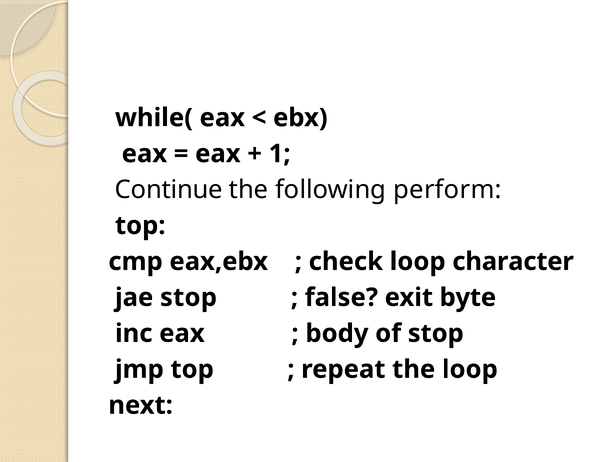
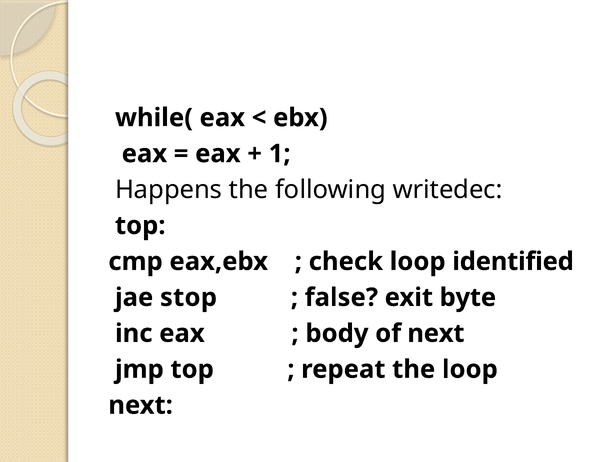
Continue: Continue -> Happens (169, 190)
perform: perform -> writedec (448, 190)
character: character -> identified (513, 262)
of stop: stop -> next (436, 333)
